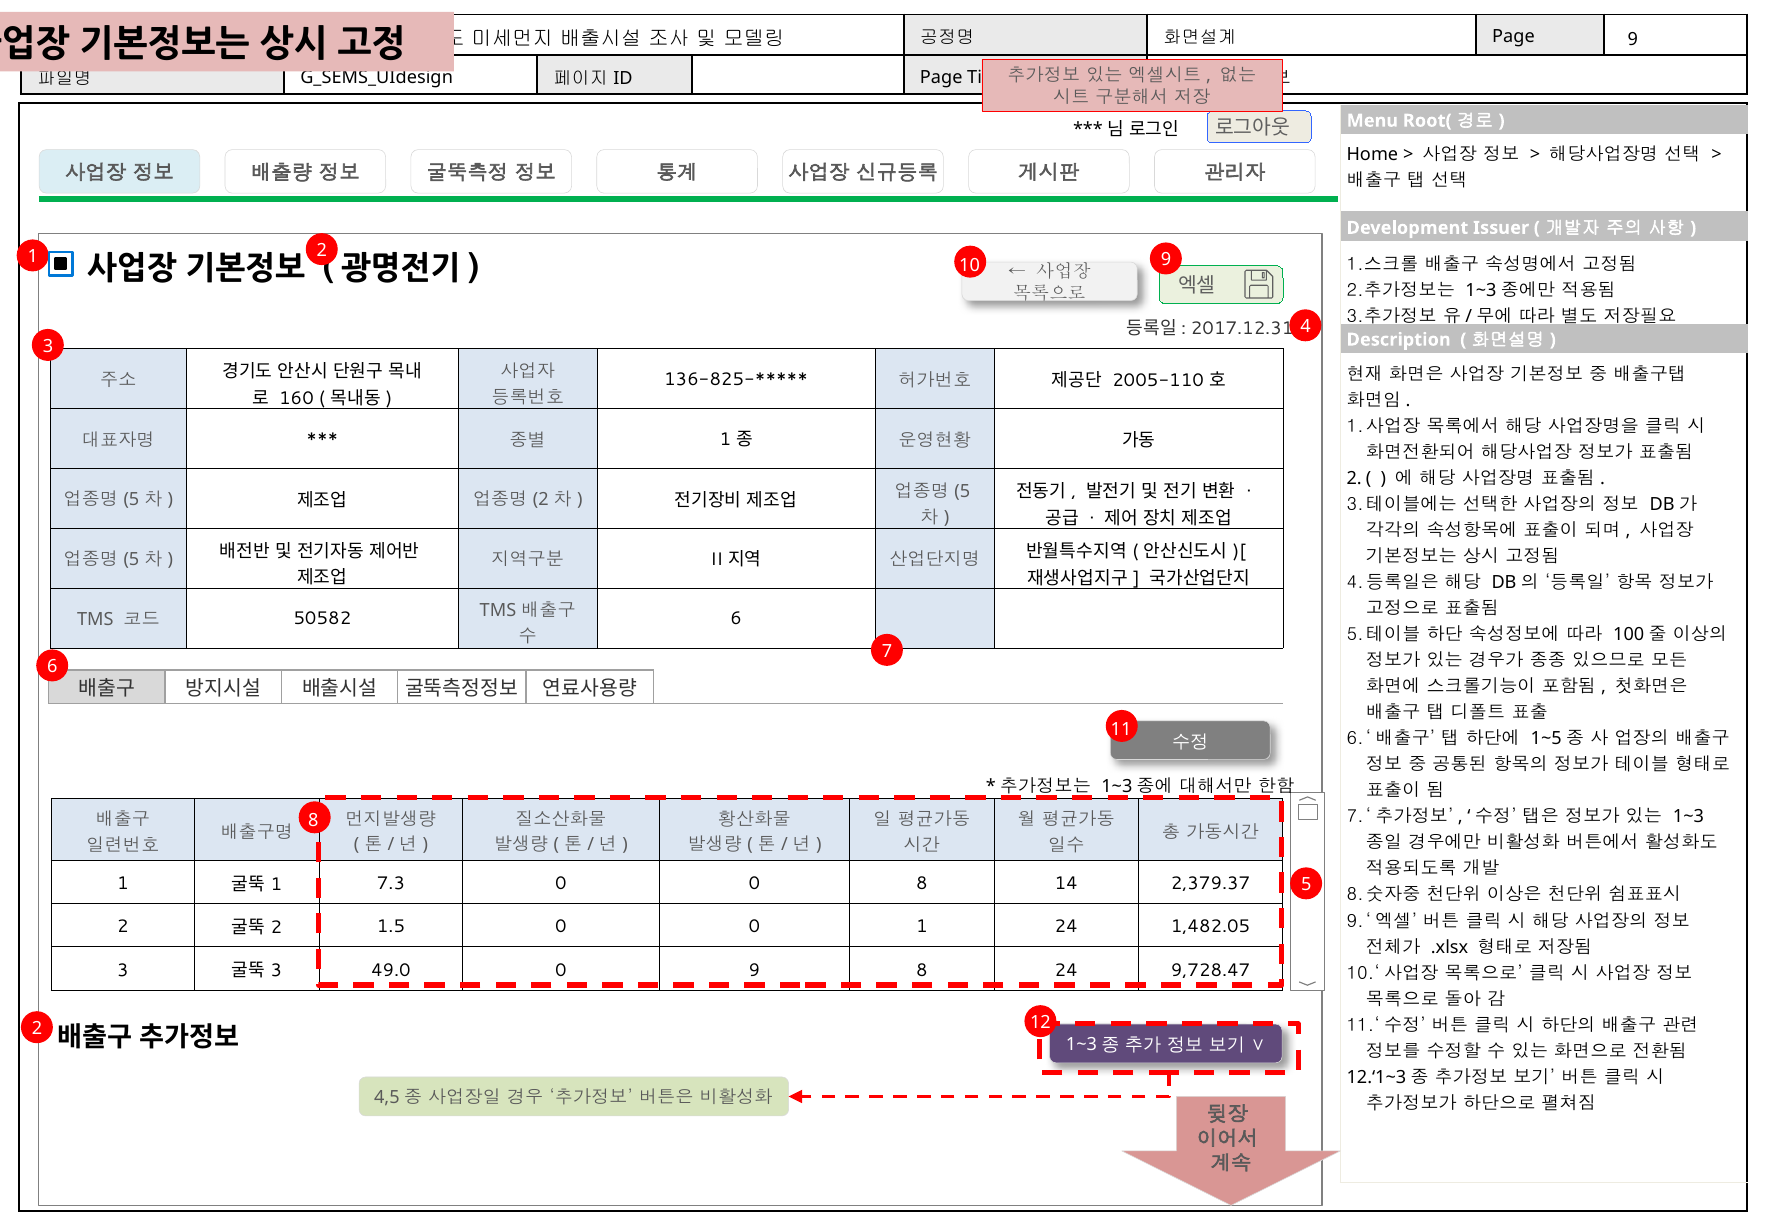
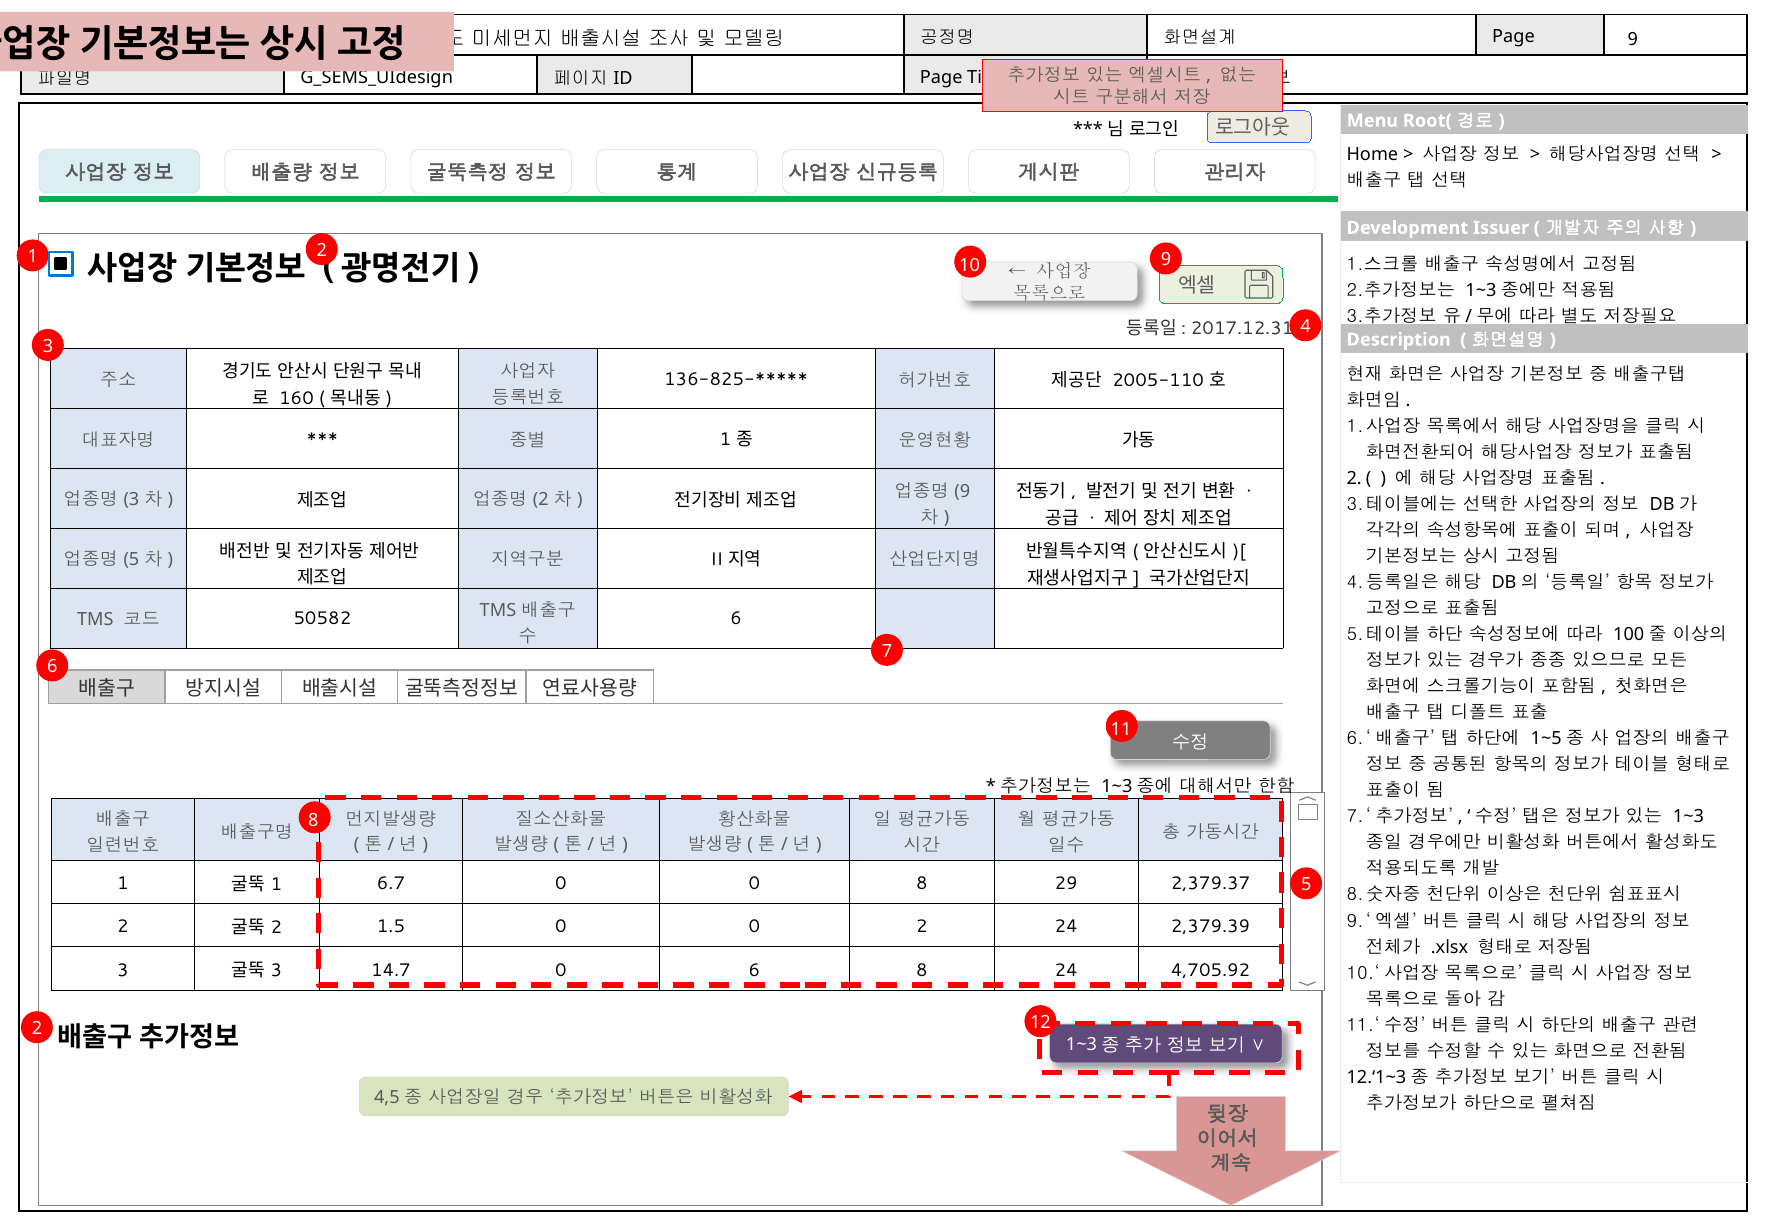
5: 5 -> 9 (962, 491)
5: 5 -> 3 (131, 500)
7.3: 7.3 -> 6.7 (391, 883)
14: 14 -> 29 (1066, 883)
0 1: 1 -> 2 (922, 927)
1,482.05: 1,482.05 -> 2,379.39 (1211, 927)
49.0: 49.0 -> 14.7 (391, 970)
0 9: 9 -> 6 (754, 970)
9,728.47: 9,728.47 -> 4,705.92 (1211, 970)
